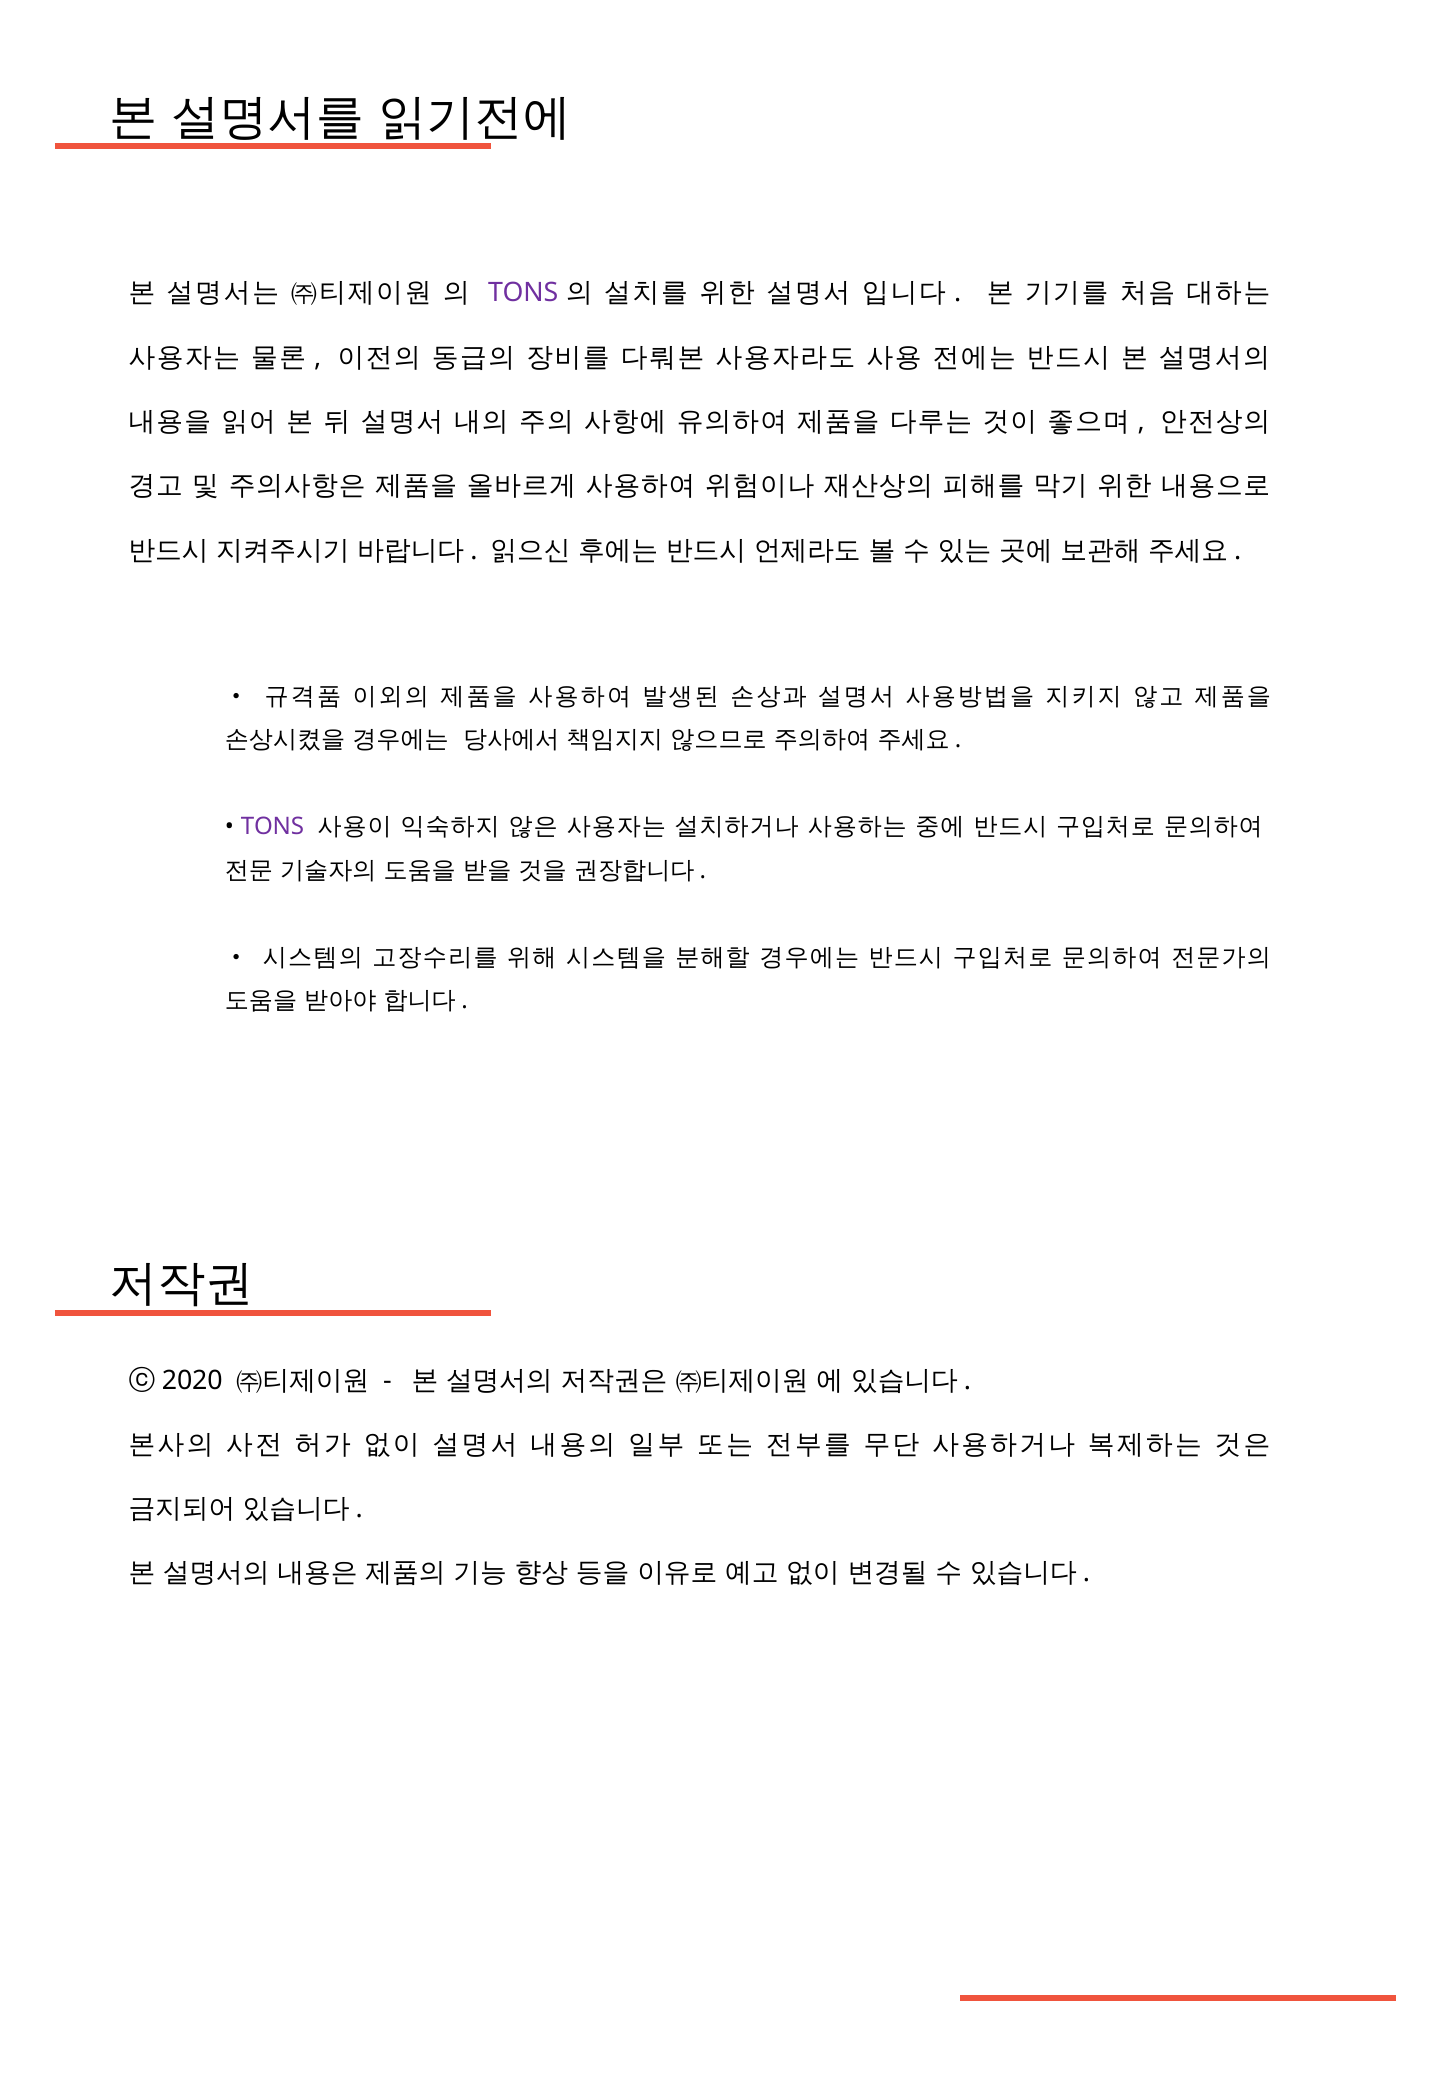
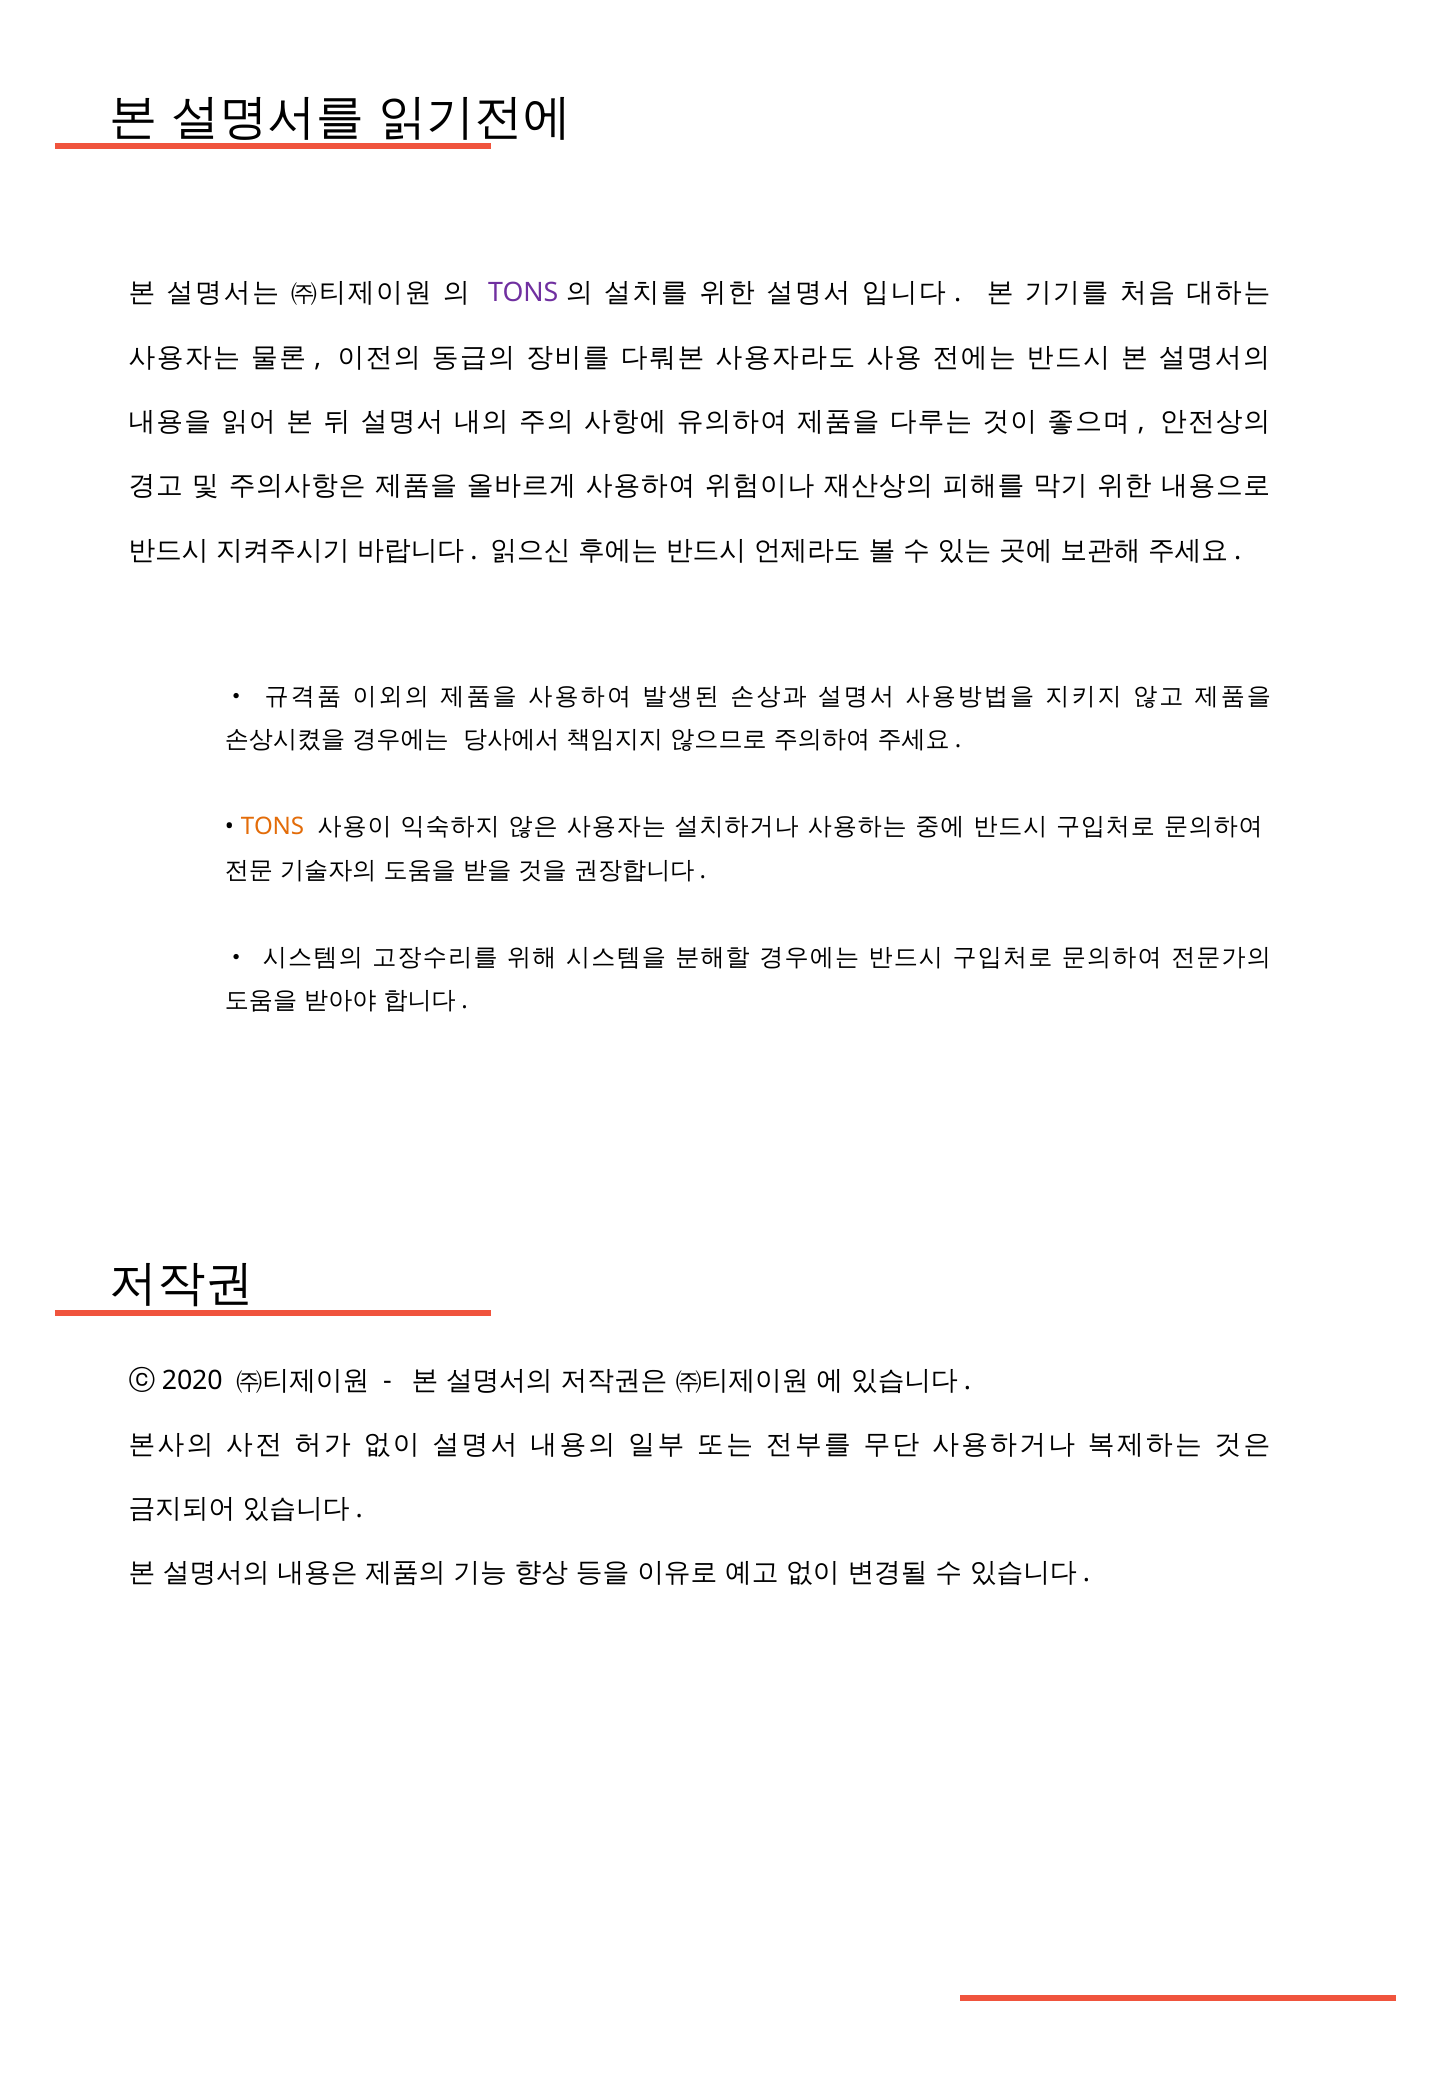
TONS colour: purple -> orange (272, 827)
